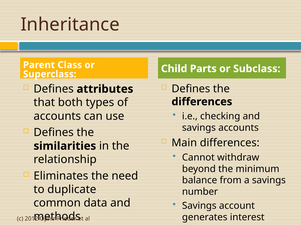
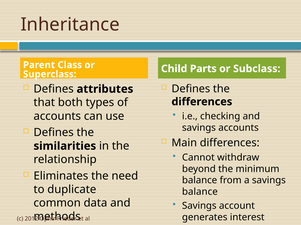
number: number -> balance (200, 192)
